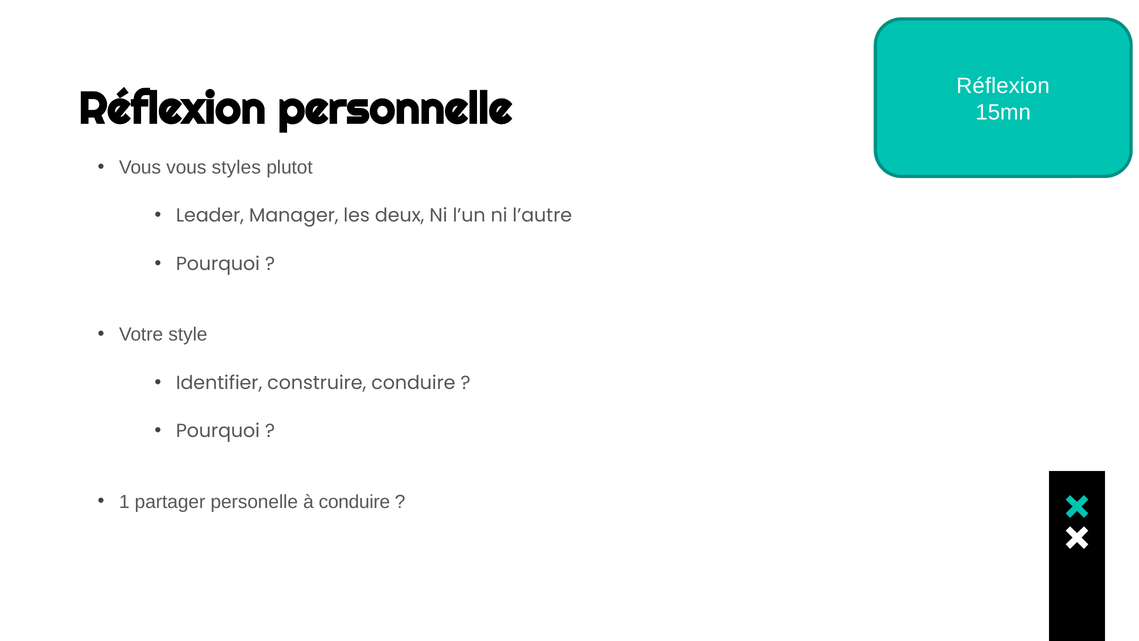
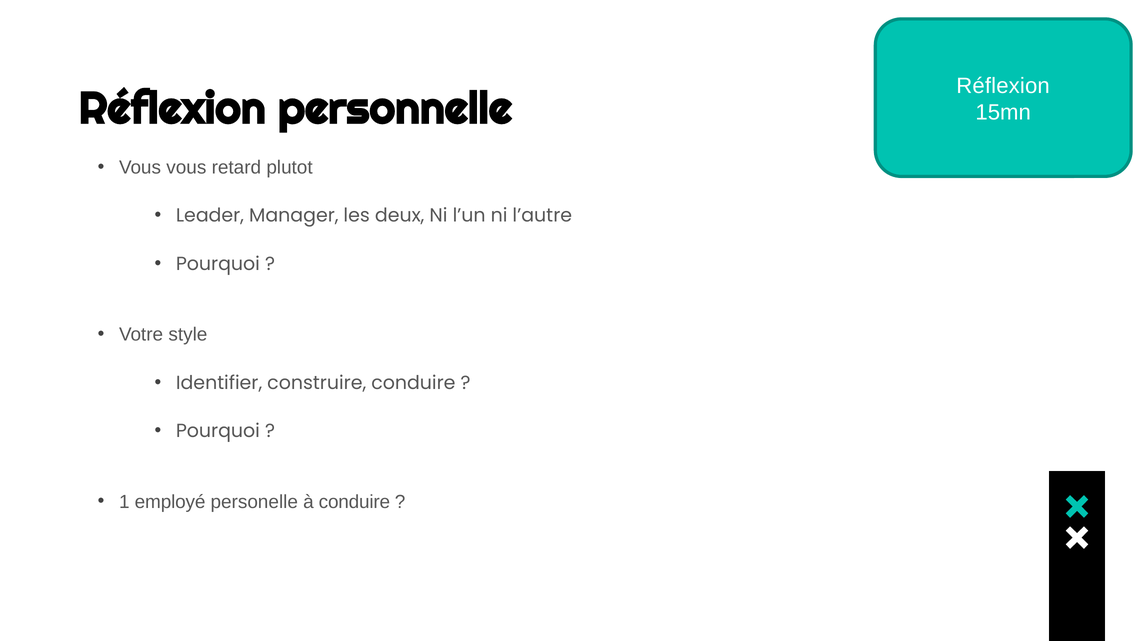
styles: styles -> retard (236, 168)
partager: partager -> employé (170, 502)
